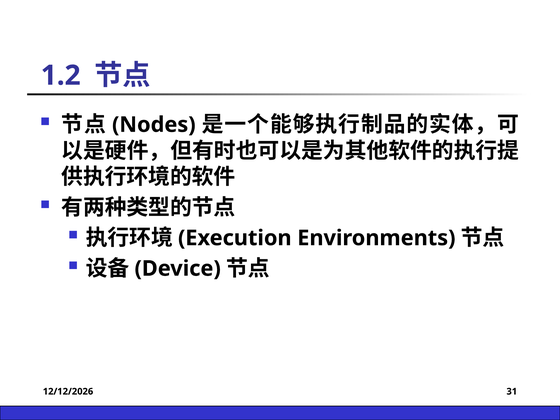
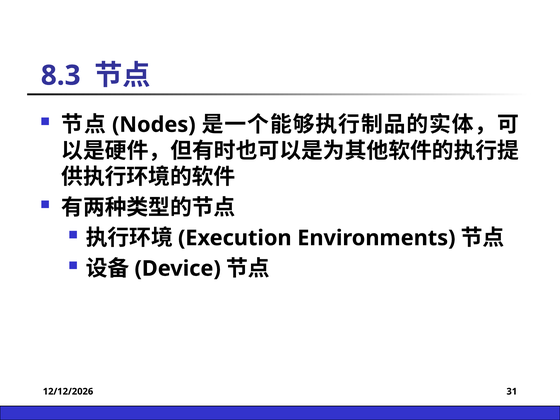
1.2: 1.2 -> 8.3 (61, 75)
